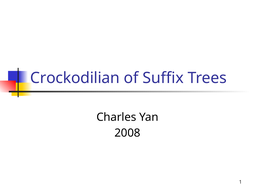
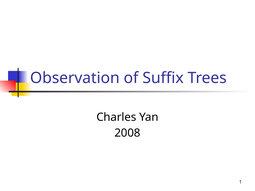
Crockodilian: Crockodilian -> Observation (75, 78)
